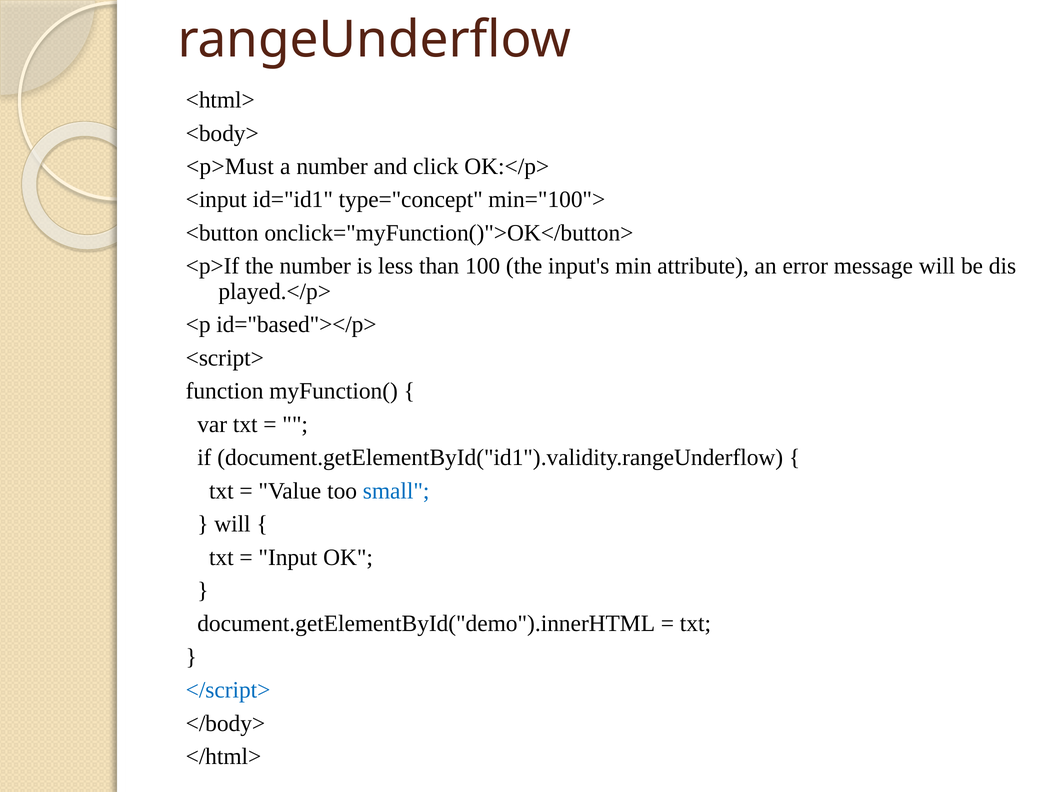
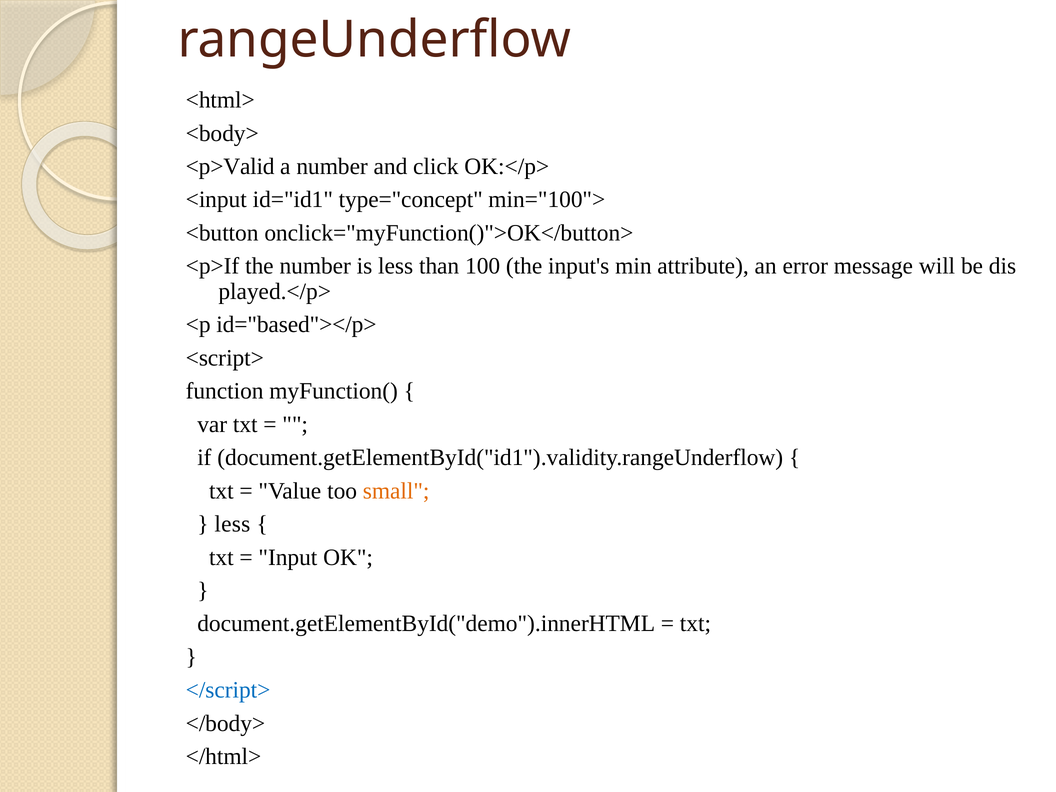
<p>Must: <p>Must -> <p>Valid (230, 167)
small colour: blue -> orange (396, 491)
will: will -> less (232, 524)
